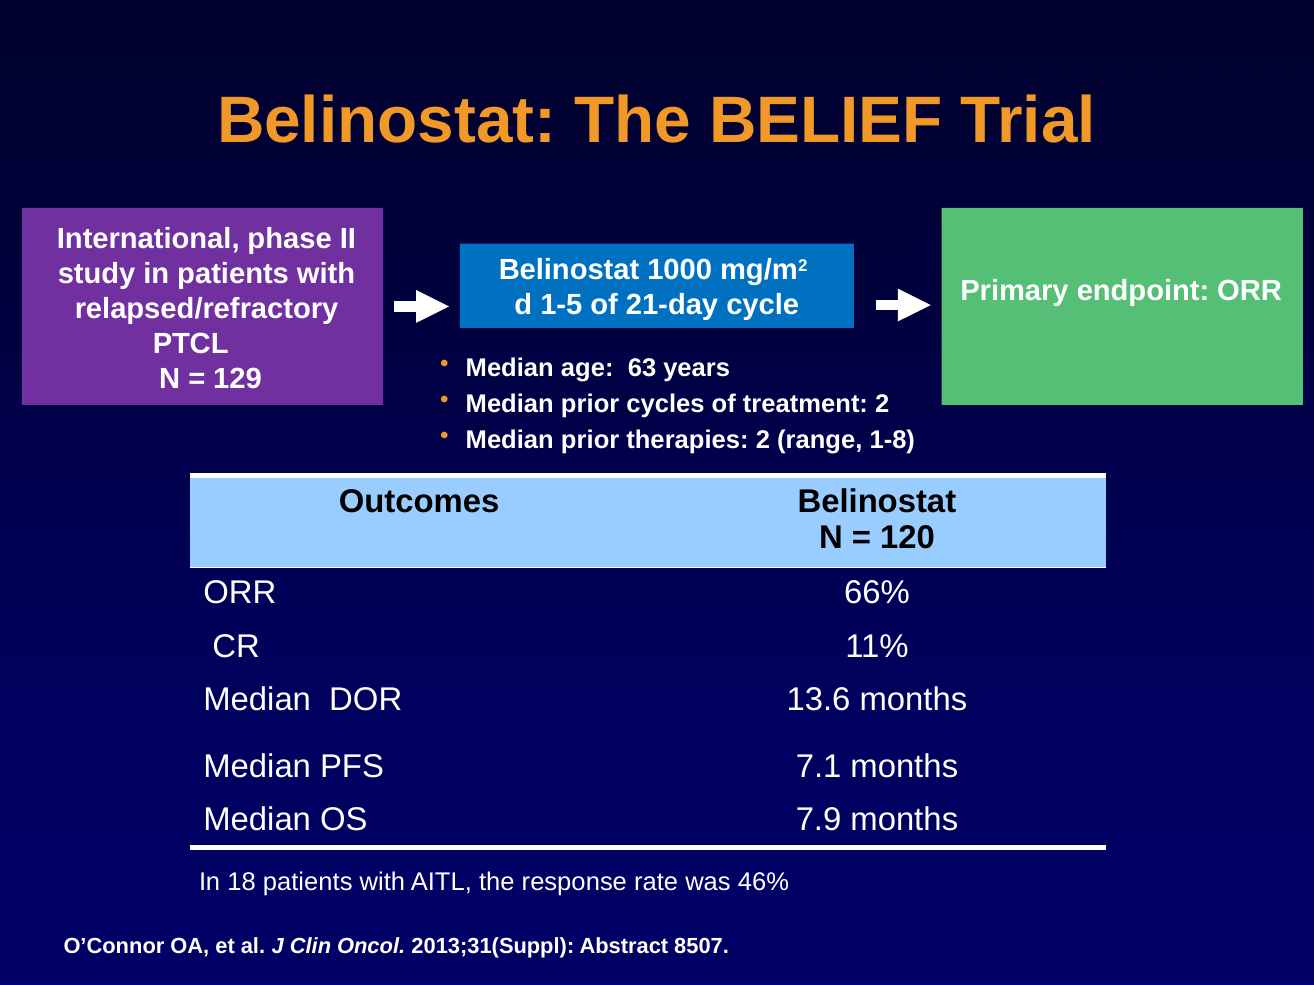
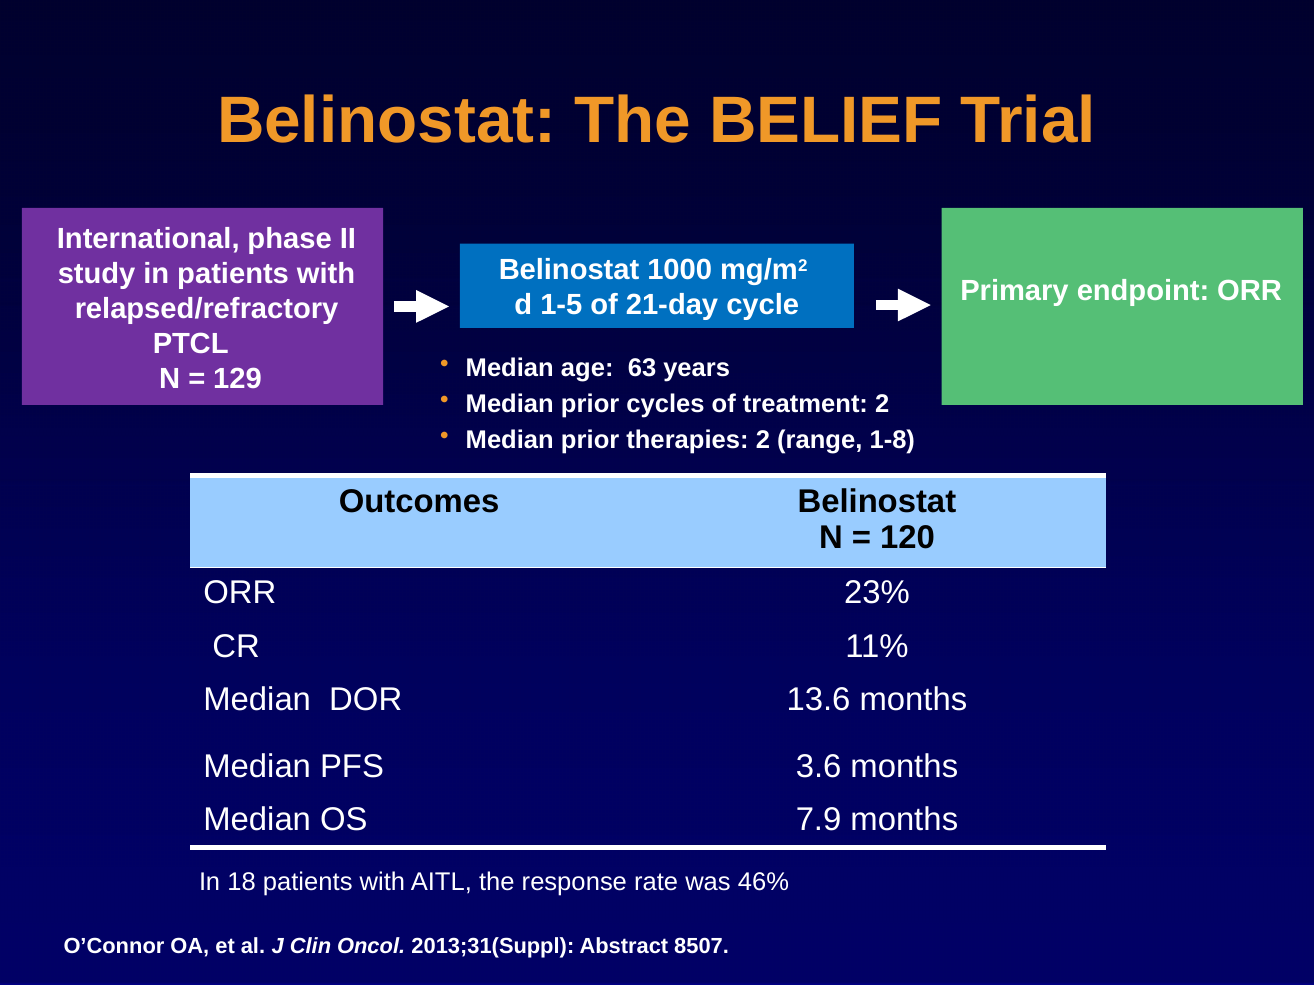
66%: 66% -> 23% (877, 593)
7.1: 7.1 -> 3.6 (819, 767)
